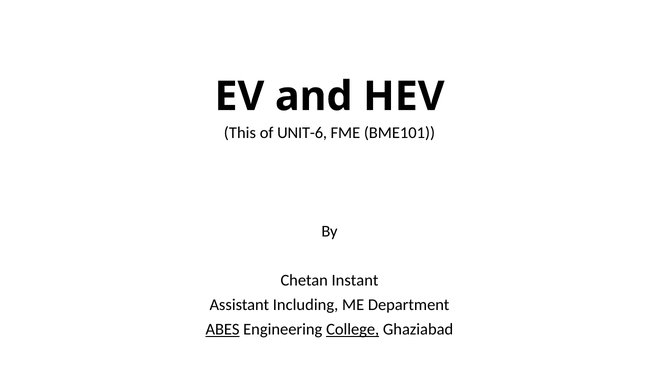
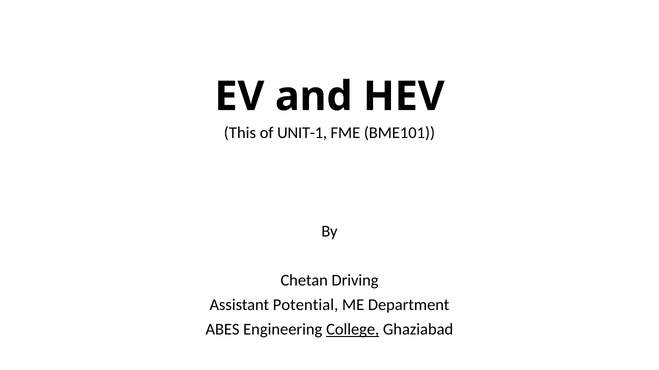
UNIT-6: UNIT-6 -> UNIT-1 (302, 133)
Instant: Instant -> Driving (355, 281)
Including: Including -> Potential (306, 306)
ABES underline: present -> none (223, 330)
